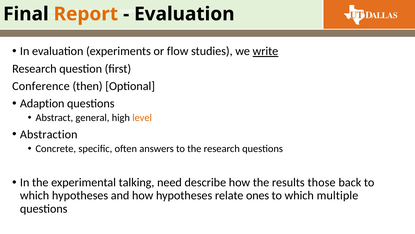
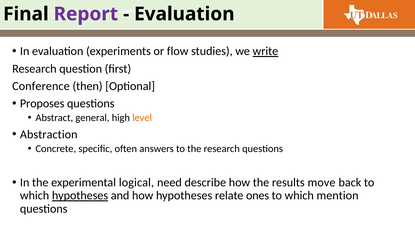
Report colour: orange -> purple (86, 14)
Adaption: Adaption -> Proposes (42, 103)
talking: talking -> logical (136, 182)
those: those -> move (322, 182)
hypotheses underline: none -> present (80, 195)
multiple: multiple -> mention (338, 195)
